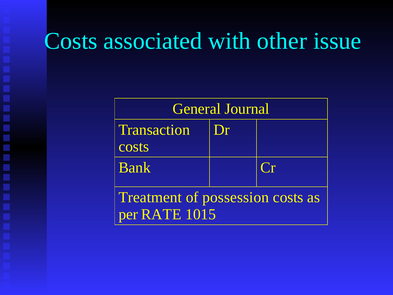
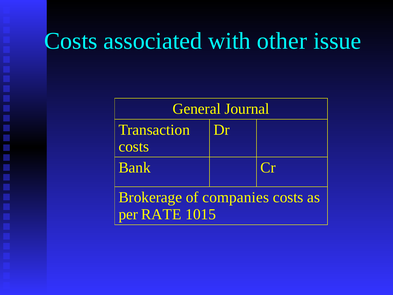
Treatment: Treatment -> Brokerage (150, 197)
possession: possession -> companies (236, 197)
